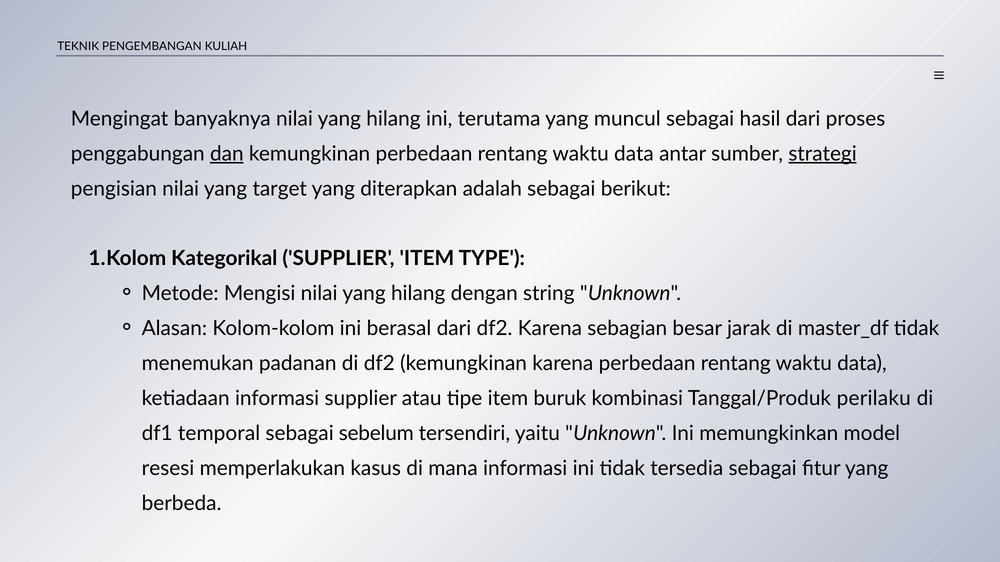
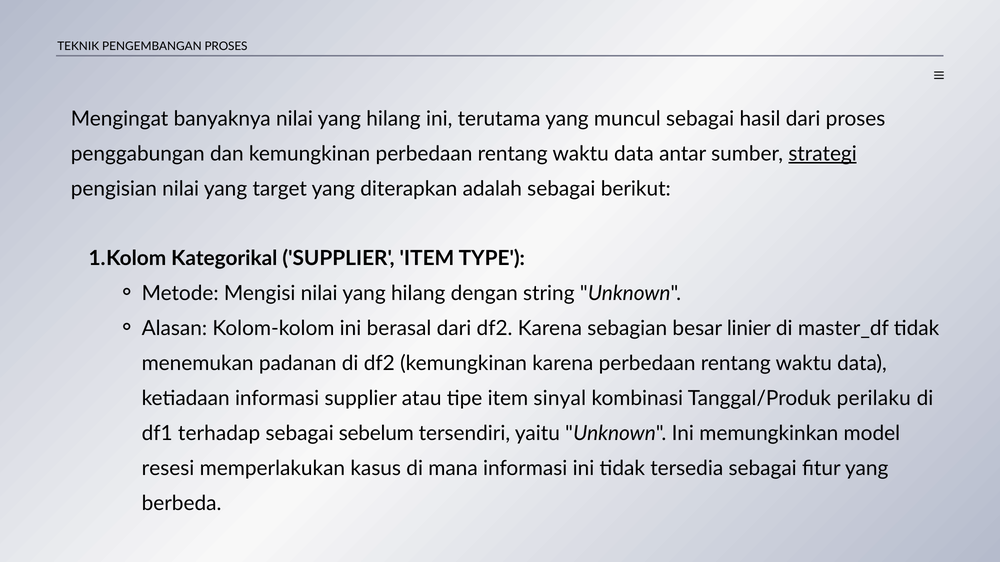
PENGEMBANGAN KULIAH: KULIAH -> PROSES (226, 46)
dan underline: present -> none (227, 154)
jarak: jarak -> linier (749, 329)
buruk: buruk -> sinyal (560, 399)
temporal: temporal -> terhadap (219, 434)
